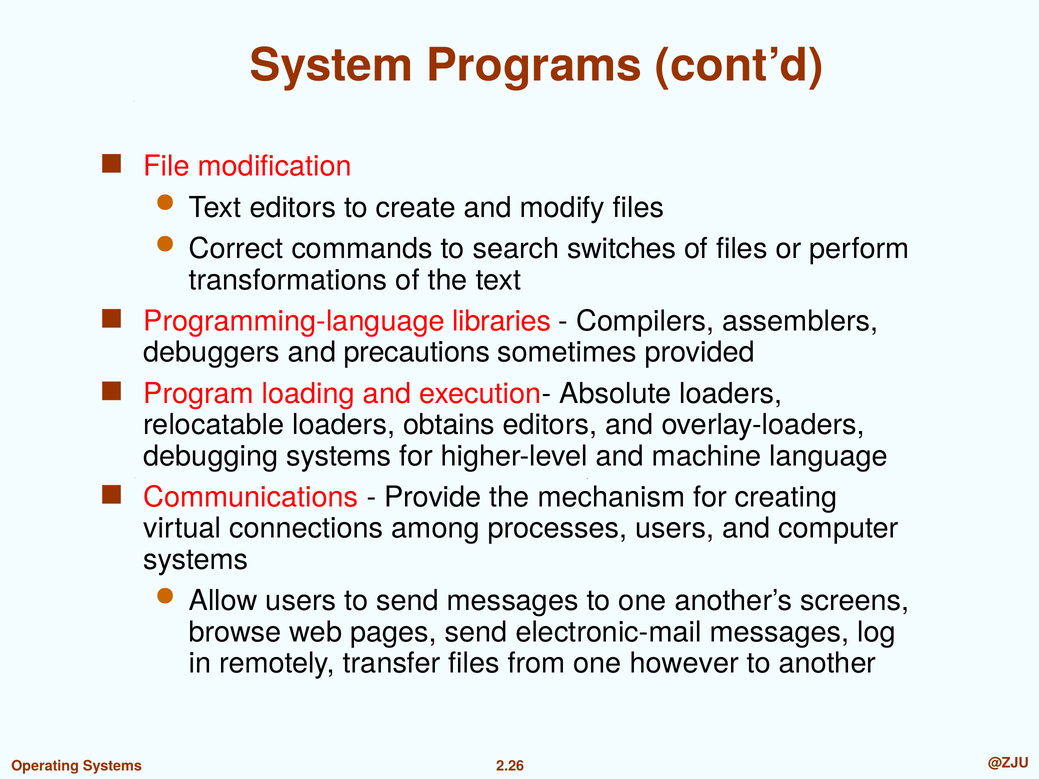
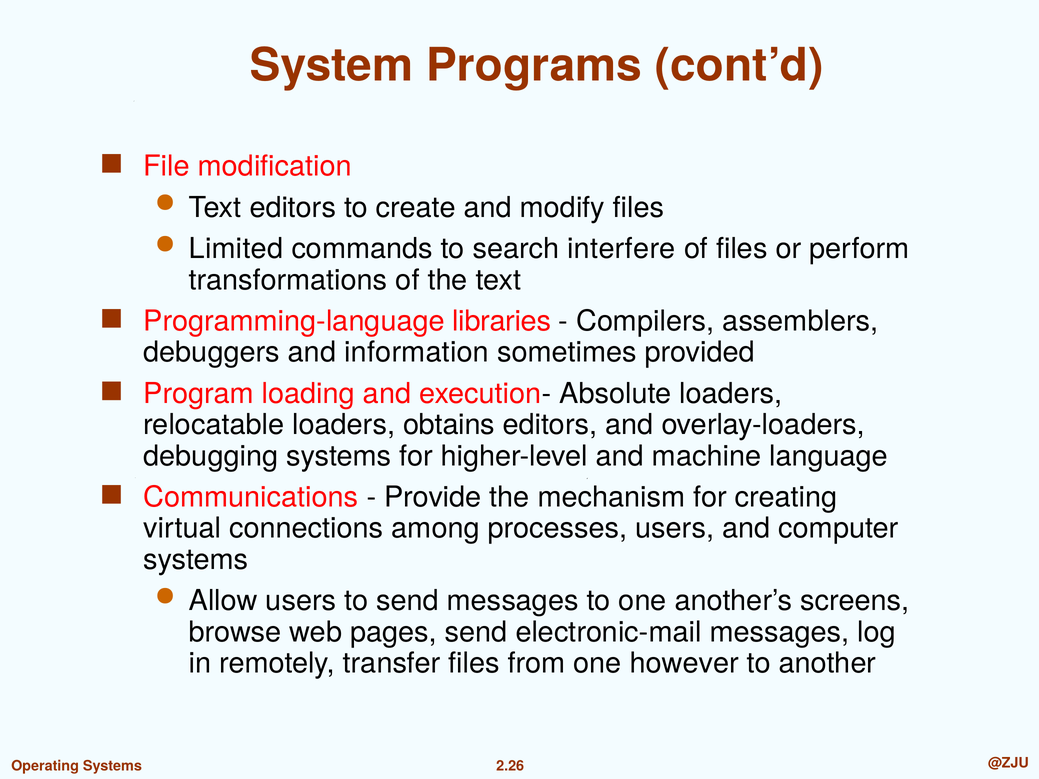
Correct: Correct -> Limited (236, 249)
switches: switches -> interfere (621, 249)
precautions: precautions -> information (417, 353)
